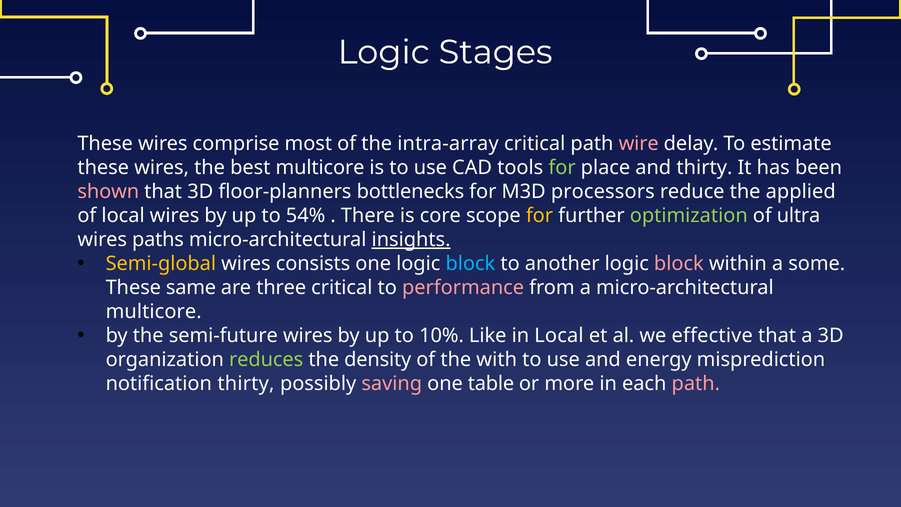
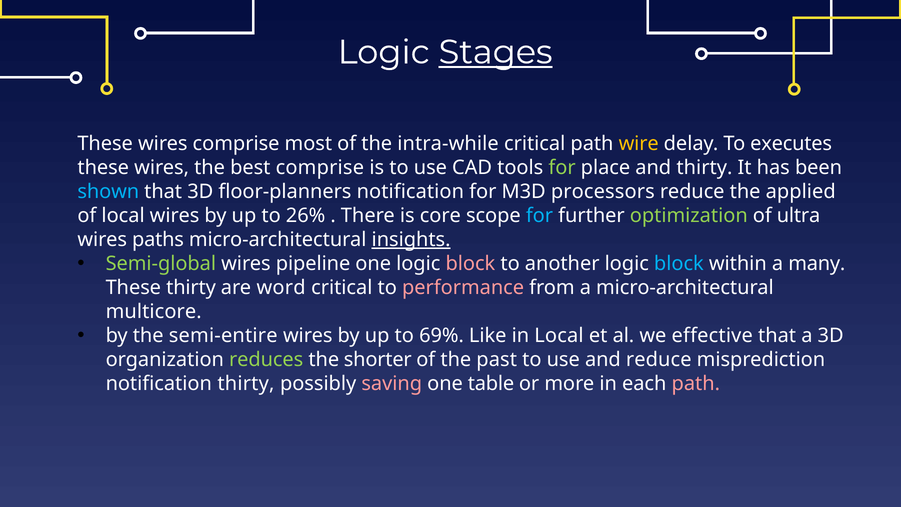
Stages underline: none -> present (496, 52)
intra-array: intra-array -> intra-while (448, 144)
wire colour: pink -> yellow (639, 144)
estimate: estimate -> executes (791, 144)
best multicore: multicore -> comprise (320, 168)
shown colour: pink -> light blue (108, 192)
floor-planners bottlenecks: bottlenecks -> notification (410, 192)
54%: 54% -> 26% (306, 216)
for colour: yellow -> light blue (539, 216)
Semi-global colour: yellow -> light green (161, 264)
consists: consists -> pipeline (313, 264)
block colour: light blue -> pink (470, 264)
block colour: pink -> light blue (679, 264)
some: some -> many (817, 264)
These same: same -> thirty (191, 288)
three: three -> word (281, 288)
semi-future: semi-future -> semi-entire (223, 336)
10%: 10% -> 69% (442, 336)
density: density -> shorter (378, 360)
with: with -> past (497, 360)
and energy: energy -> reduce (659, 360)
